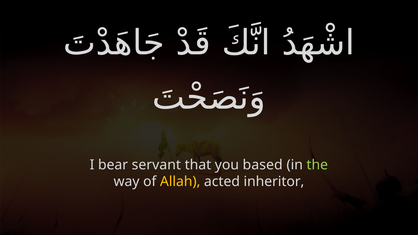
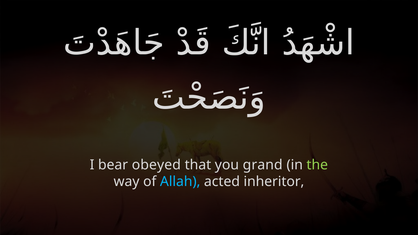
servant: servant -> obeyed (156, 165)
based: based -> grand (263, 165)
Allah colour: yellow -> light blue (180, 182)
